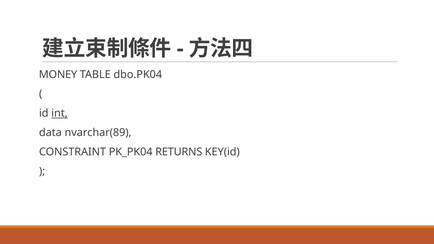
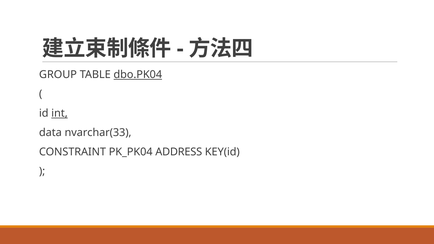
MONEY: MONEY -> GROUP (58, 75)
dbo.PK04 underline: none -> present (138, 75)
nvarchar(89: nvarchar(89 -> nvarchar(33 (98, 133)
RETURNS: RETURNS -> ADDRESS (179, 152)
